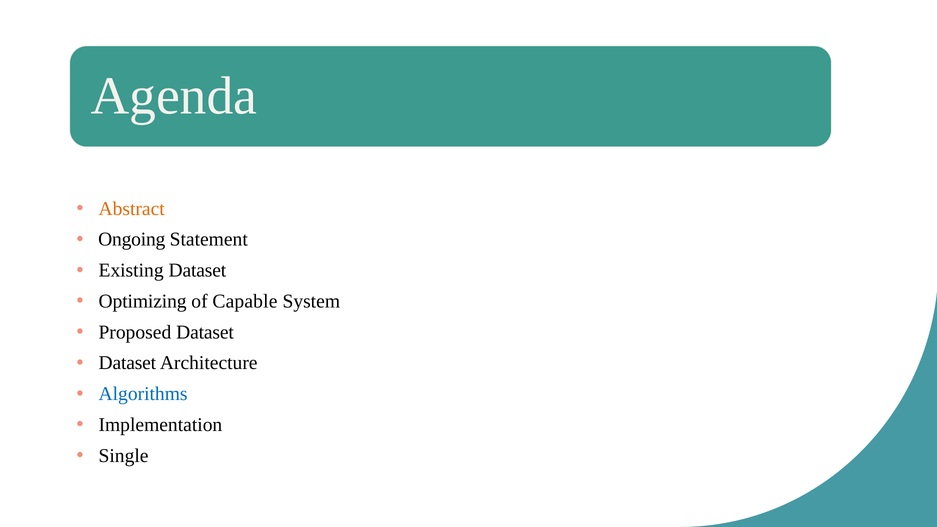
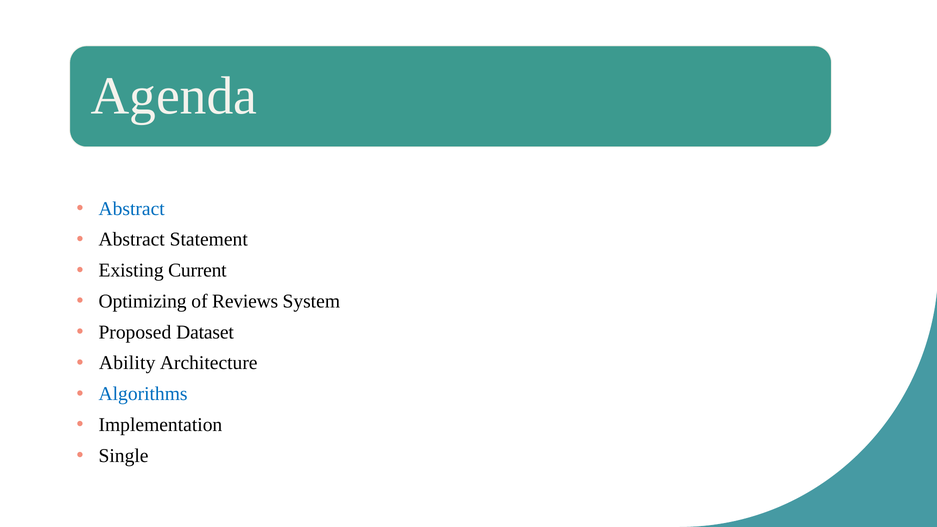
Abstract colour: orange -> blue (132, 209)
Ongoing: Ongoing -> Abstract (132, 240)
Existing Dataset: Dataset -> Current (197, 270)
Capable: Capable -> Reviews (245, 301)
Dataset: Dataset -> Ability (127, 363)
